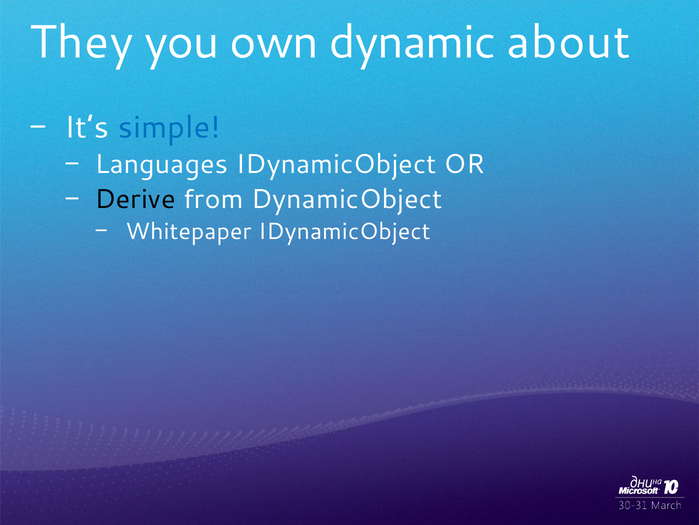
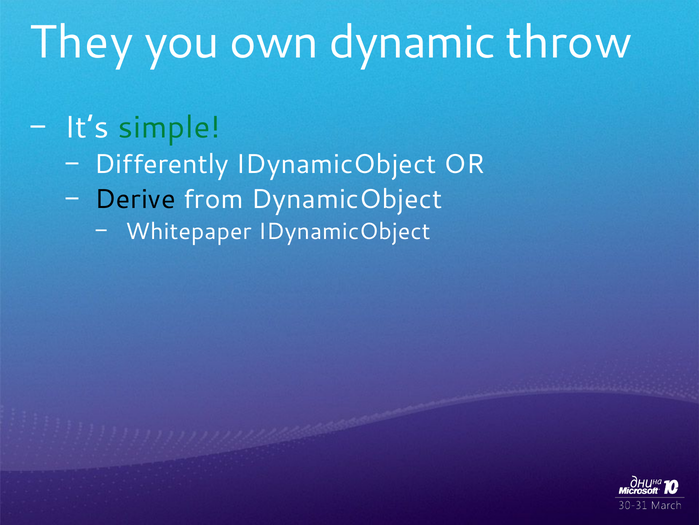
about: about -> throw (569, 42)
simple colour: blue -> green (169, 127)
Languages: Languages -> Differently (162, 164)
